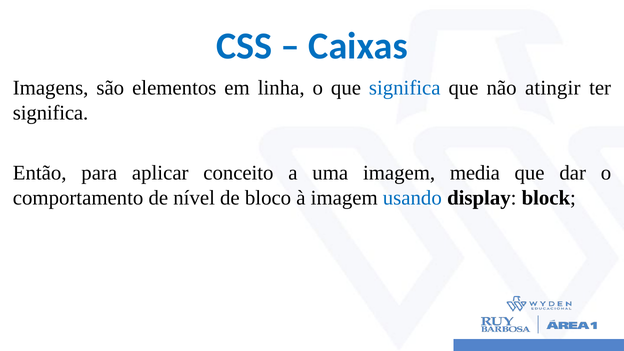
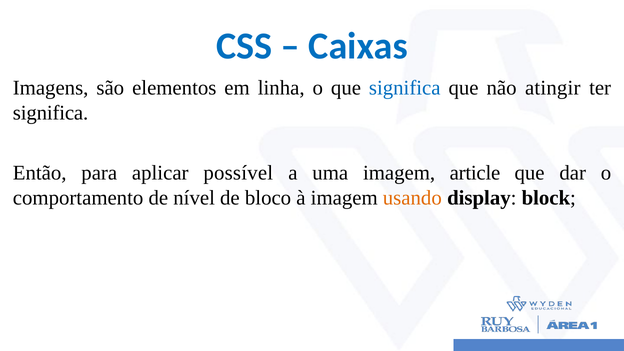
conceito: conceito -> possível (238, 173)
media: media -> article (475, 173)
usando colour: blue -> orange (412, 198)
